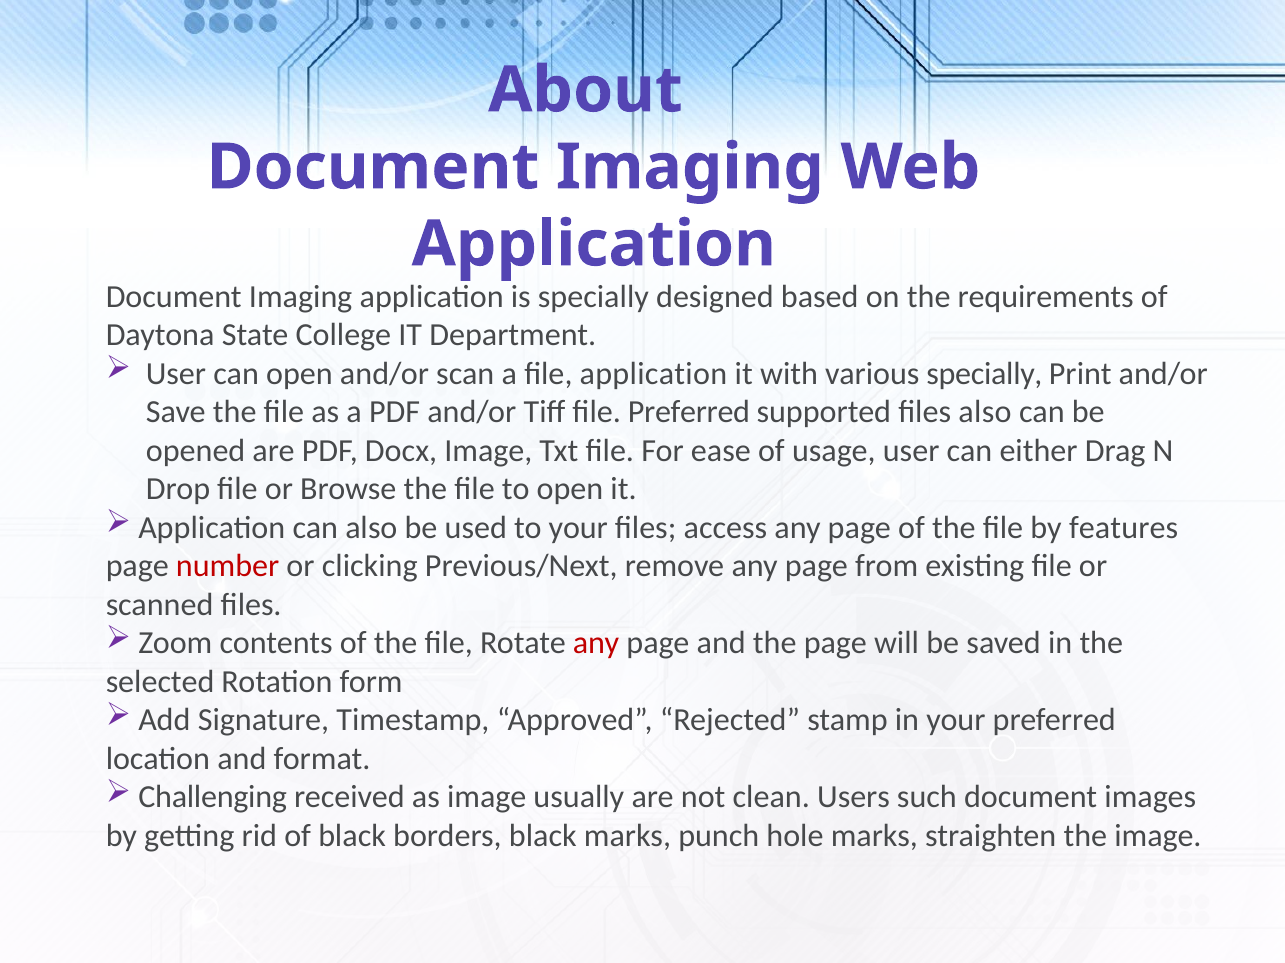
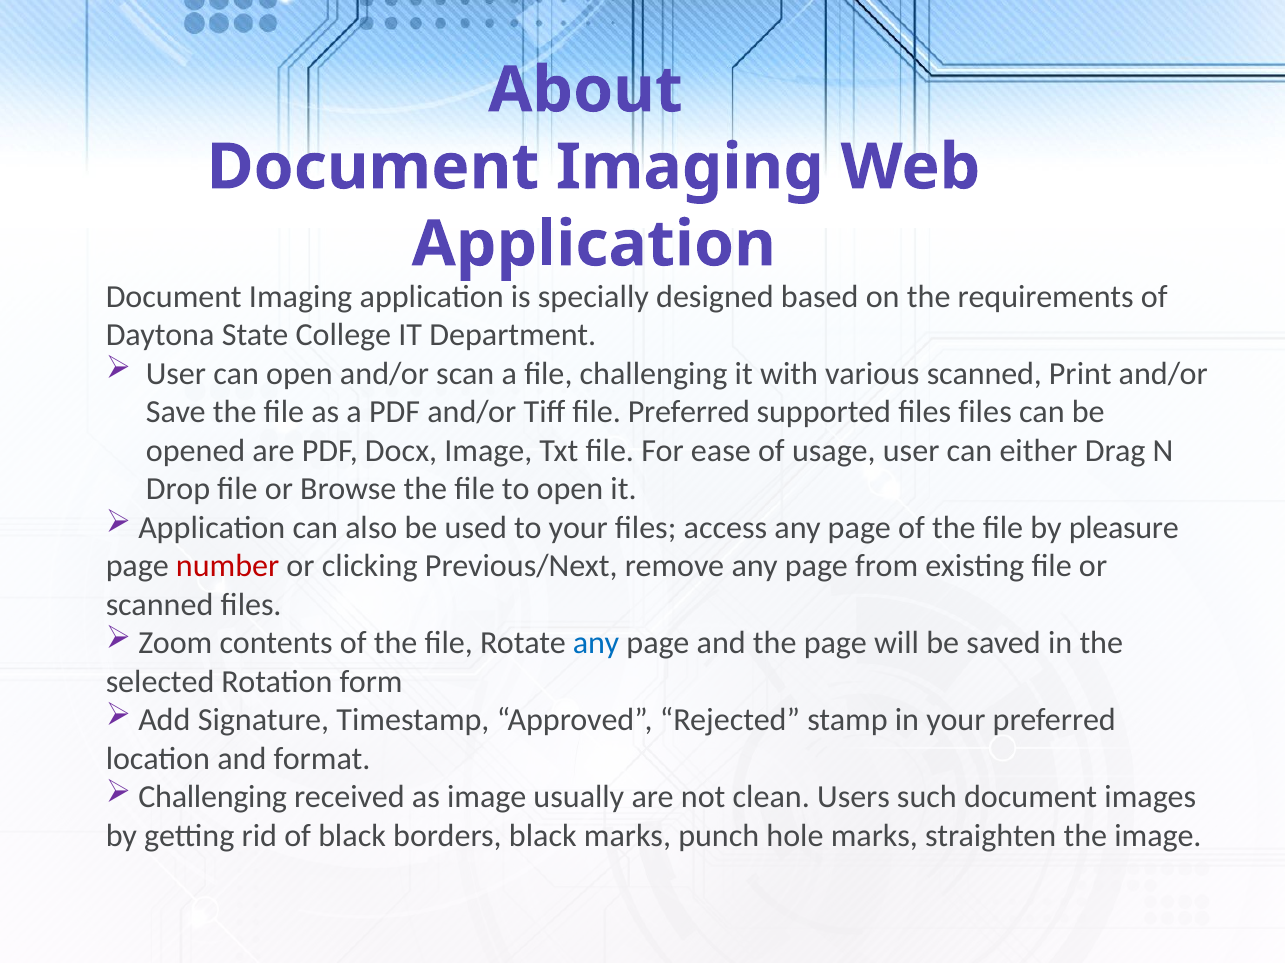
file application: application -> challenging (654, 374)
various specially: specially -> scanned (984, 374)
files also: also -> files (985, 412)
features: features -> pleasure (1124, 528)
any colour: red -> blue (596, 644)
